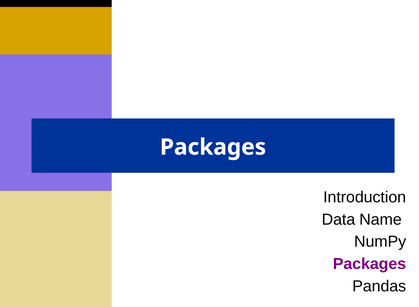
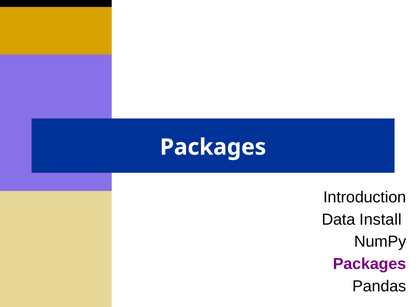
Name: Name -> Install (380, 219)
